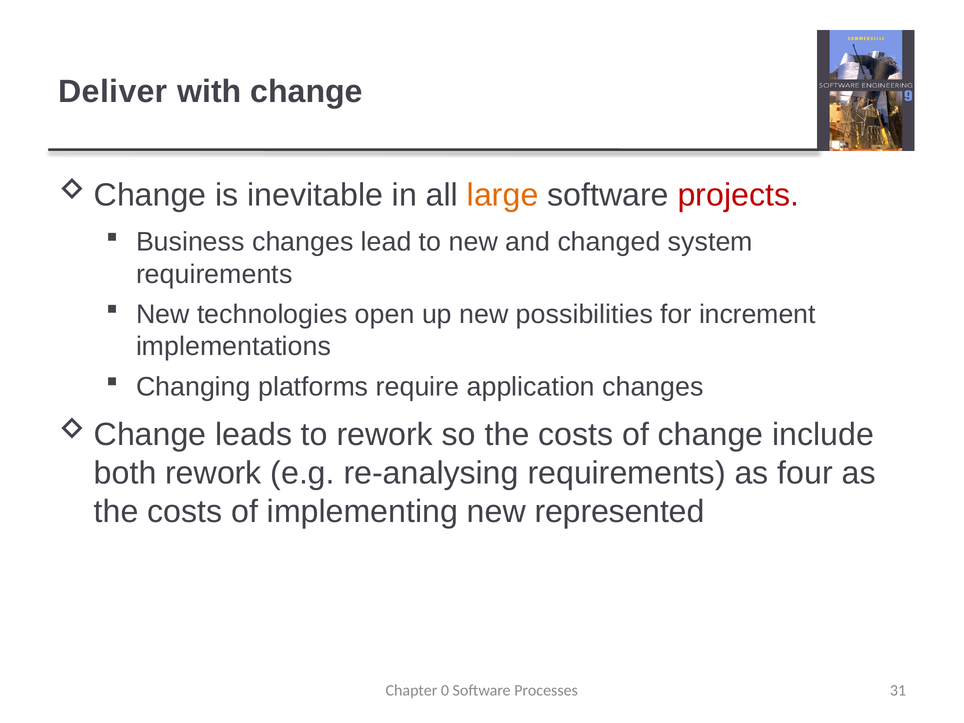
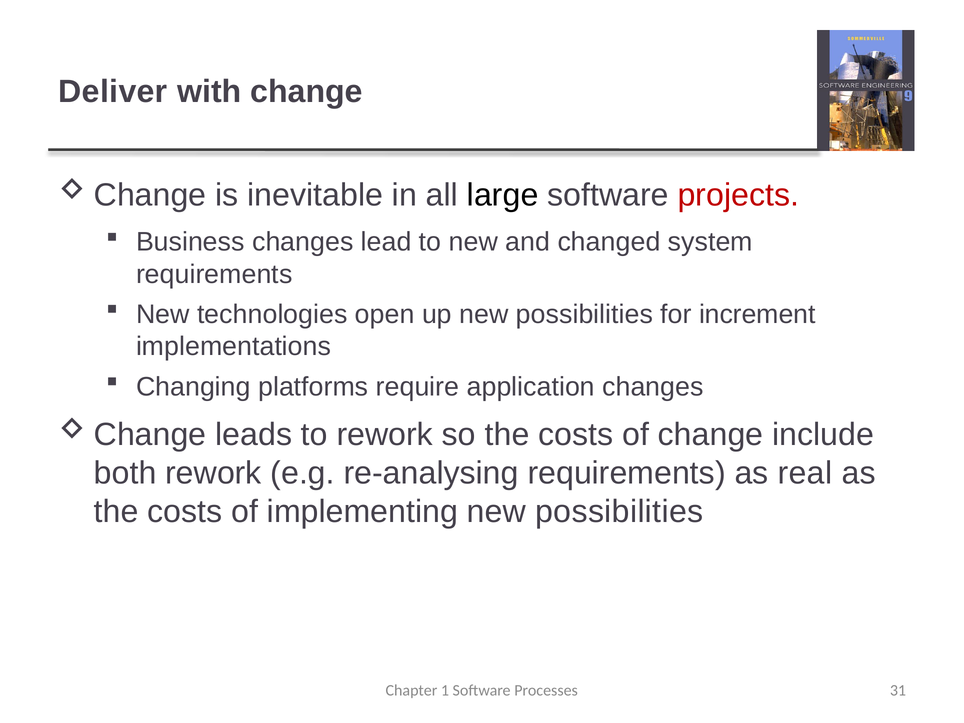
large colour: orange -> black (503, 195)
four: four -> real (805, 473)
implementing new represented: represented -> possibilities (619, 512)
0: 0 -> 1 (445, 690)
